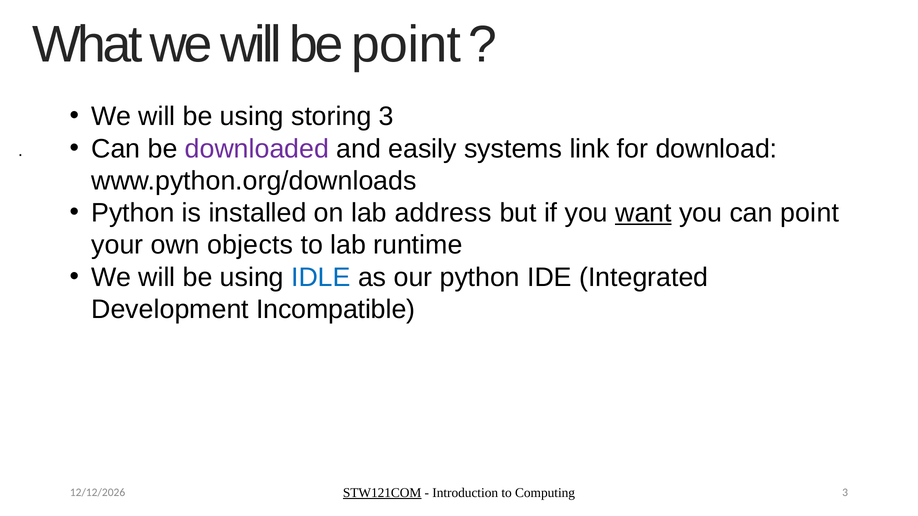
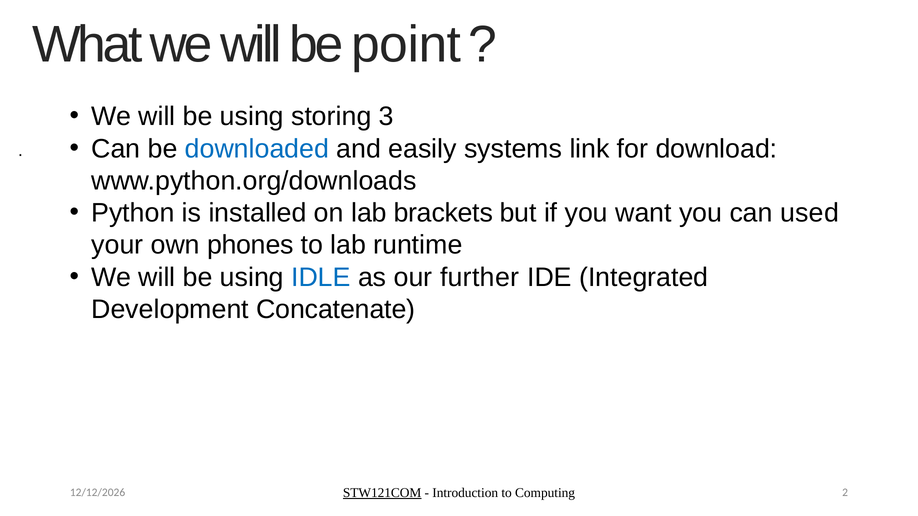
downloaded colour: purple -> blue (257, 149)
address: address -> brackets (443, 213)
want underline: present -> none (643, 213)
can point: point -> used (810, 213)
objects: objects -> phones (250, 245)
our python: python -> further (480, 277)
Incompatible: Incompatible -> Concatenate (336, 310)
Computing 3: 3 -> 2 (845, 493)
